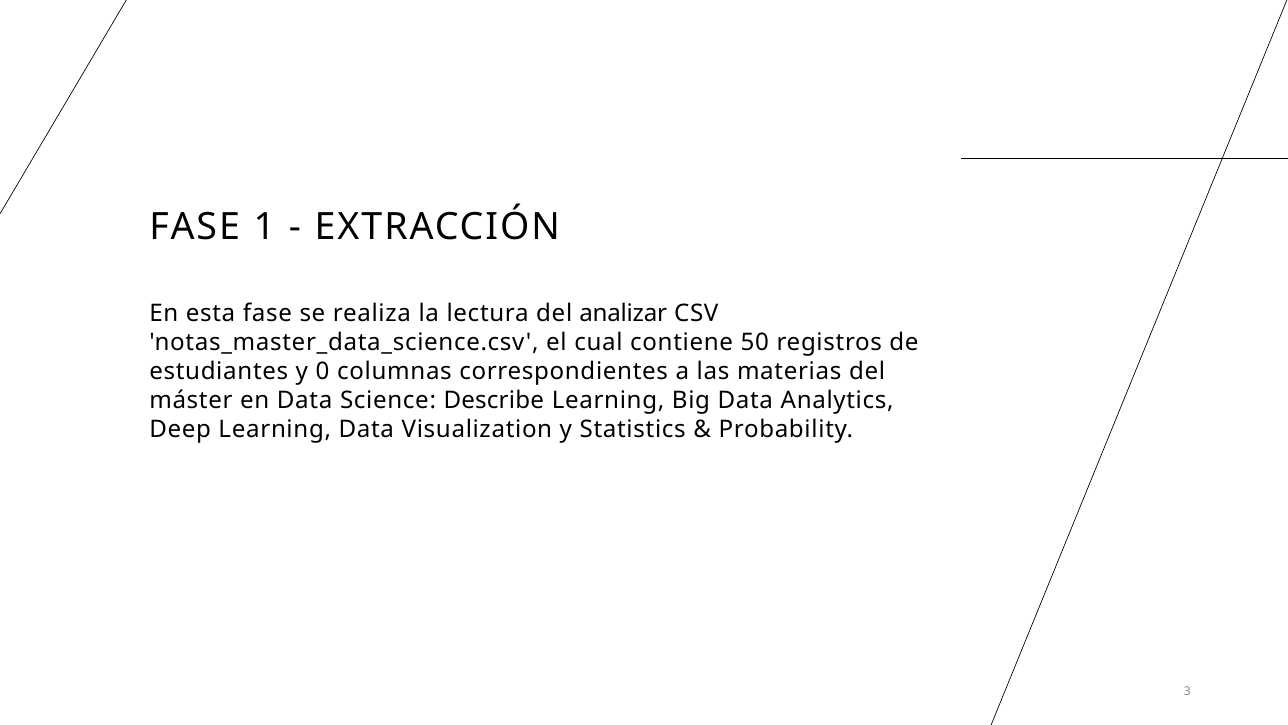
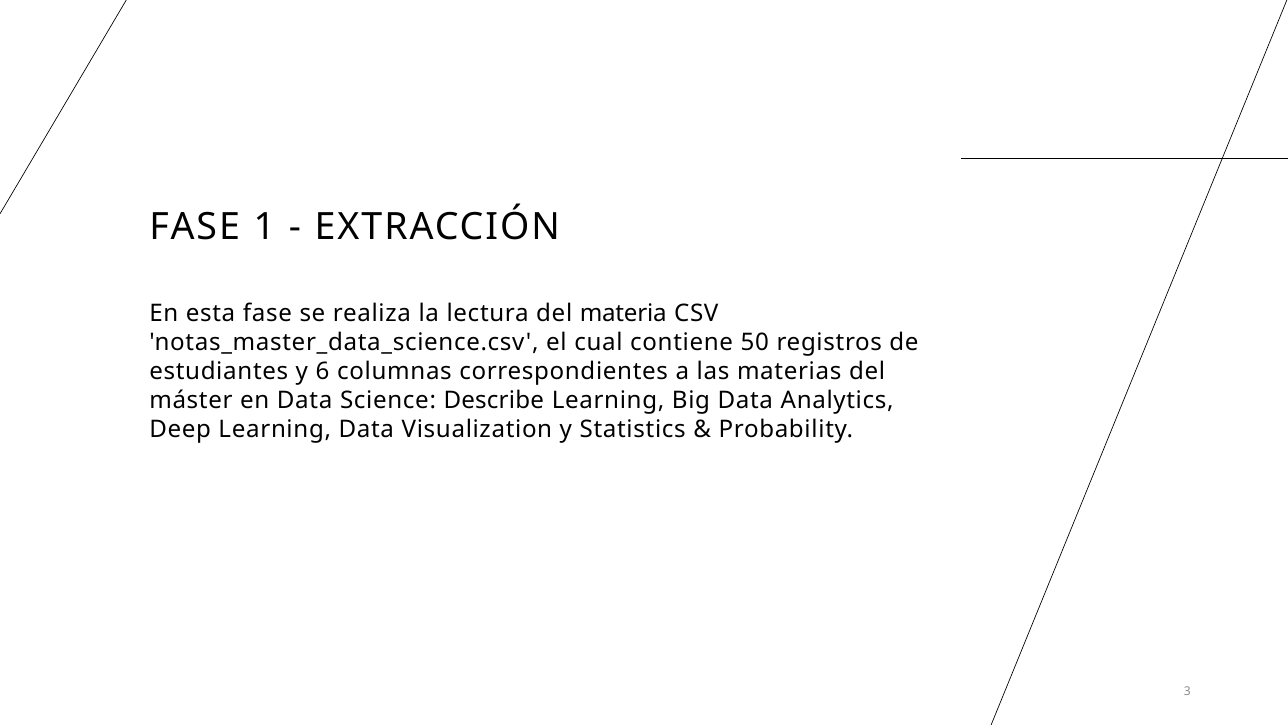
analizar: analizar -> materia (623, 313)
0: 0 -> 6 (323, 371)
